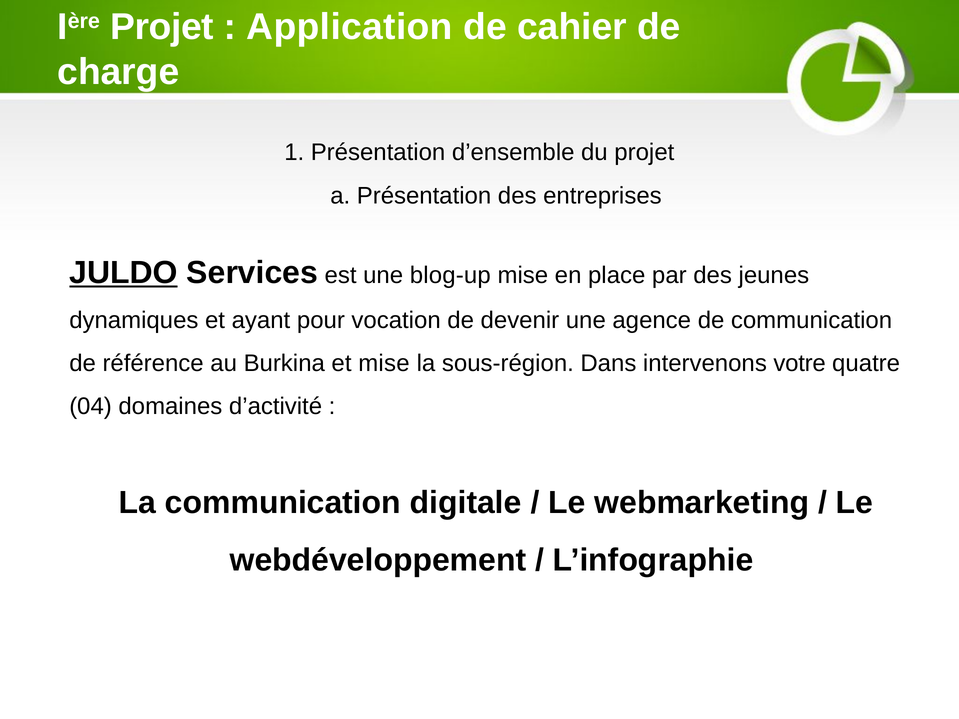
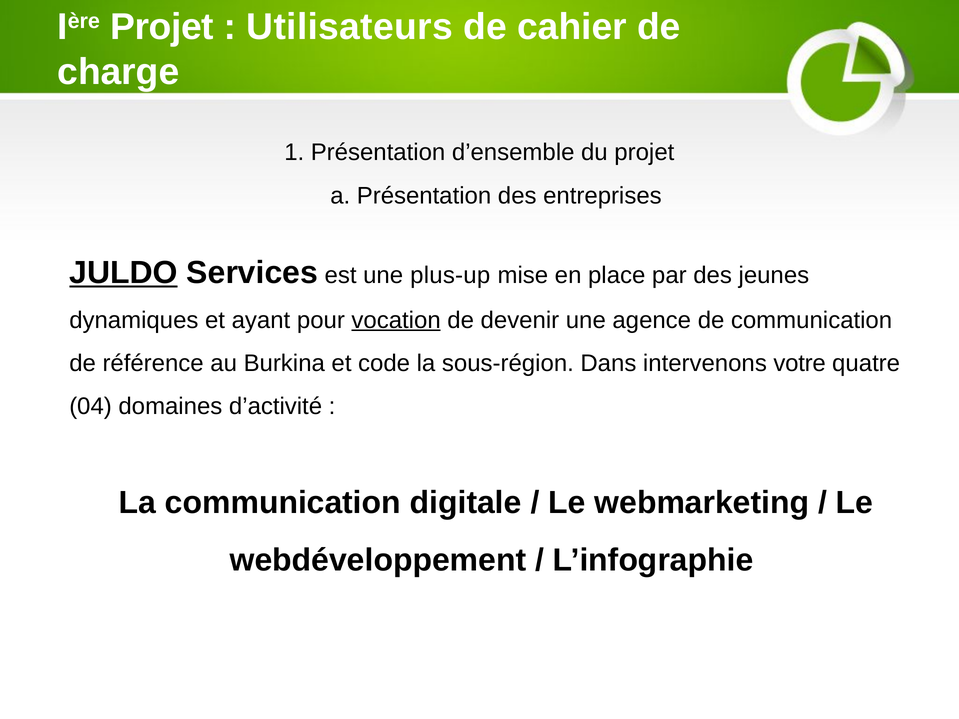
Application: Application -> Utilisateurs (350, 27)
blog-up: blog-up -> plus-up (450, 275)
vocation underline: none -> present (396, 320)
et mise: mise -> code (384, 363)
